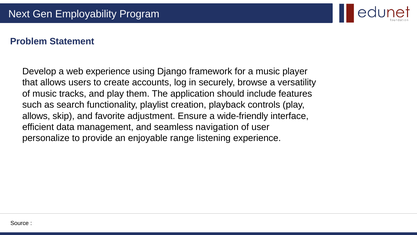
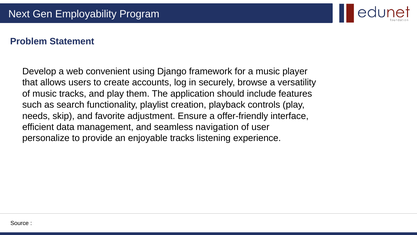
web experience: experience -> convenient (108, 71)
allows: allows -> needs (36, 116)
wide-friendly: wide-friendly -> offer-friendly (243, 116)
enjoyable range: range -> tracks (182, 138)
